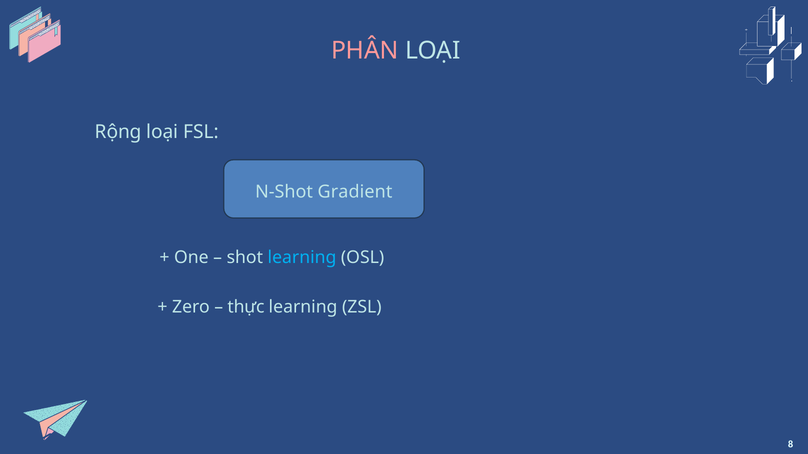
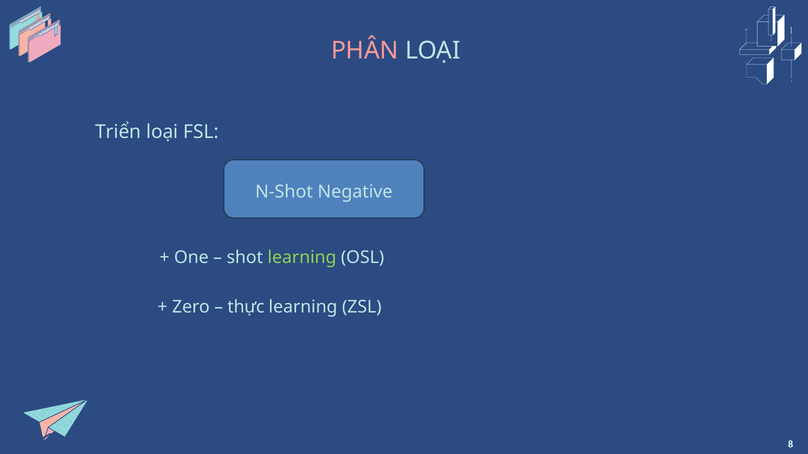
Rộng: Rộng -> Triển (118, 132)
Gradient: Gradient -> Negative (355, 192)
learning colour: light blue -> light green (302, 258)
